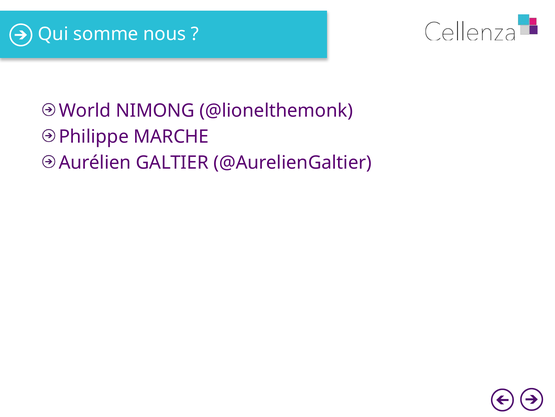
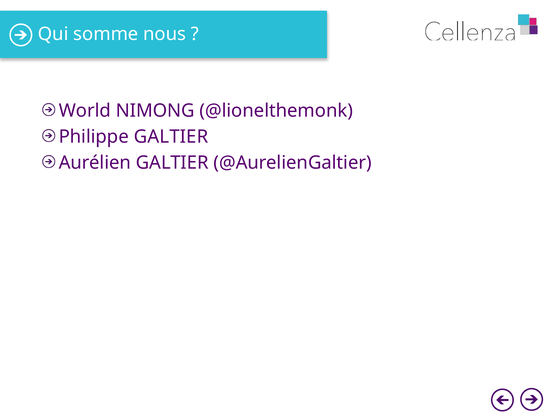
Philippe MARCHE: MARCHE -> GALTIER (171, 136)
